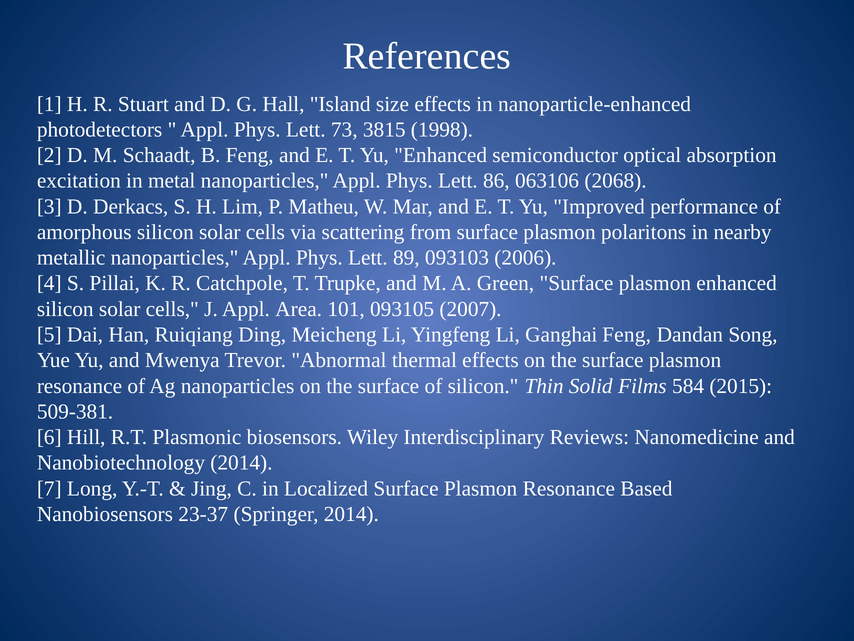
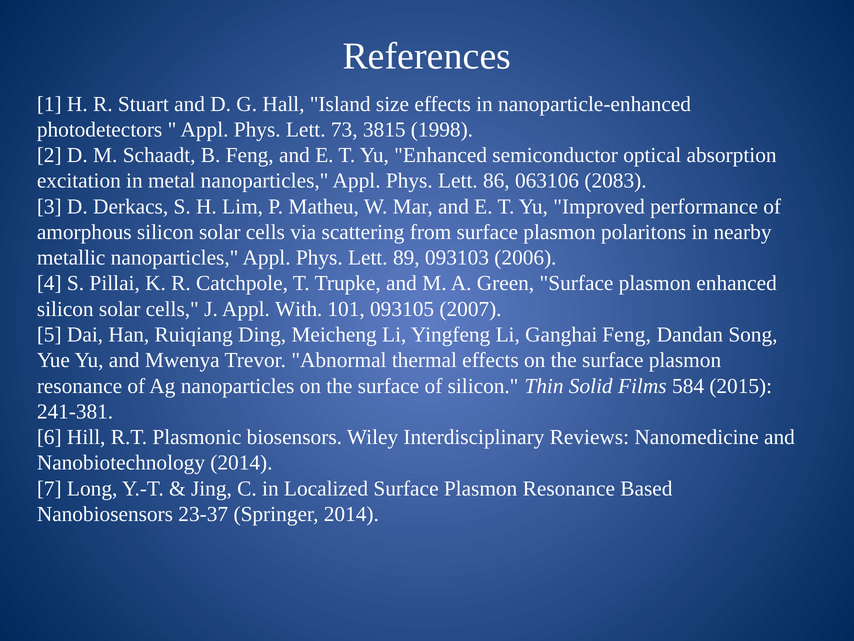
2068: 2068 -> 2083 (616, 181)
Area: Area -> With (299, 309)
509-381: 509-381 -> 241-381 (75, 411)
